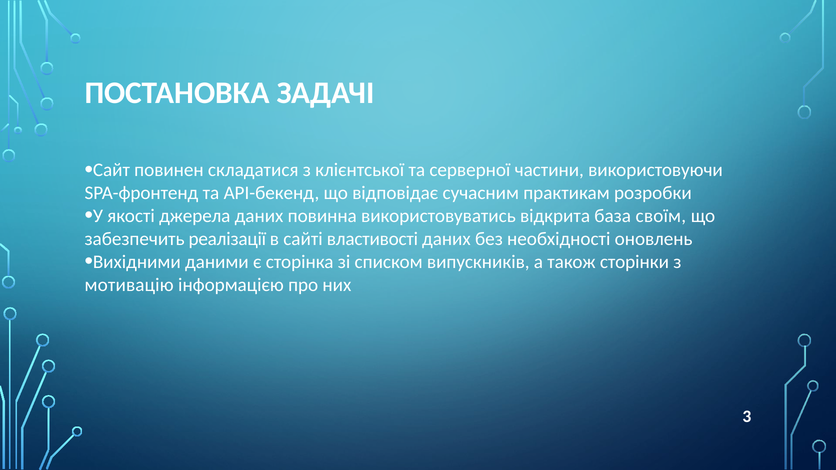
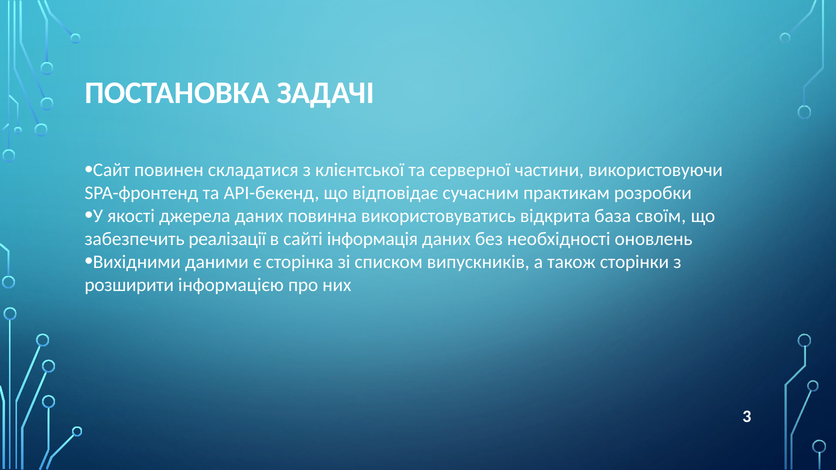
властивості: властивості -> інформація (372, 239)
мотивацію: мотивацію -> розширити (129, 285)
